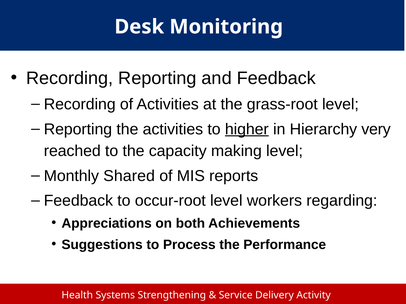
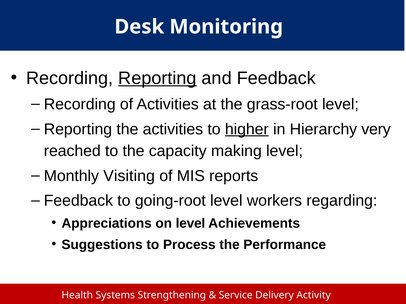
Reporting underline: none -> present (157, 78)
Shared: Shared -> Visiting (129, 176)
occur-root: occur-root -> going-root (170, 201)
on both: both -> level (190, 224)
